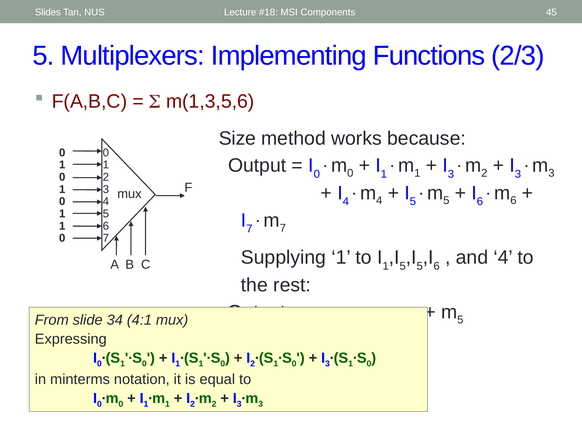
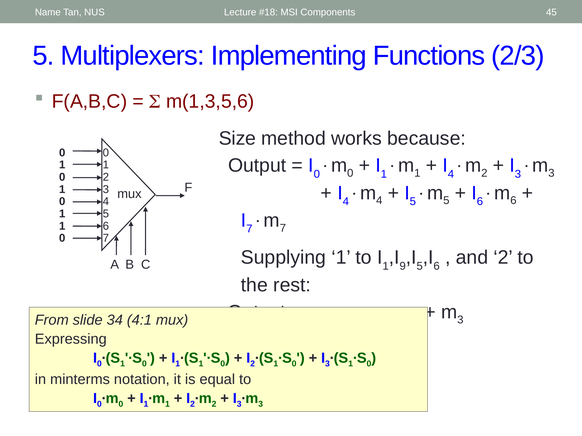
Slides: Slides -> Name (48, 12)
3: 3 -> 4 (451, 174)
5: 5 -> 9 (403, 266)
and 4: 4 -> 2 (503, 258)
5: 5 -> 3 (460, 320)
